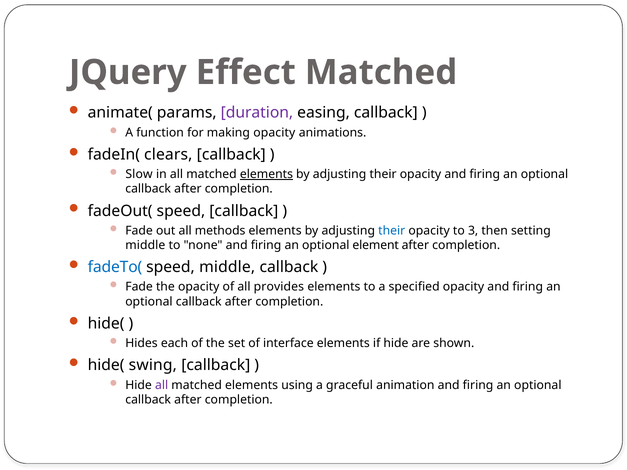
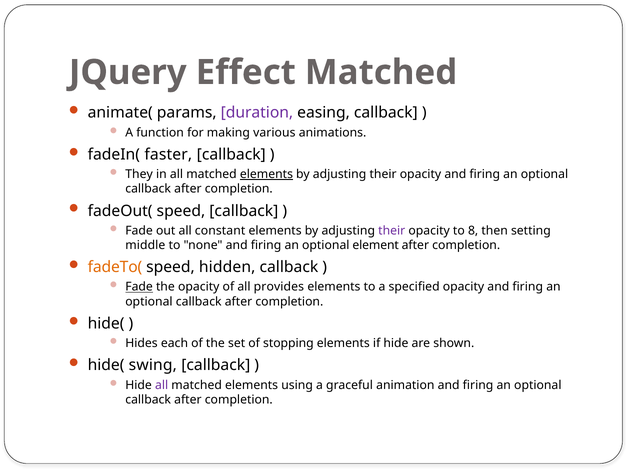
making opacity: opacity -> various (274, 133)
clears: clears -> faster (168, 155)
Slow: Slow -> They (139, 174)
methods: methods -> constant (220, 231)
their colour: blue -> purple (392, 231)
3: 3 -> 8 (473, 231)
fadeTo( colour: blue -> orange (115, 267)
speed middle: middle -> hidden (227, 267)
Fade underline: none -> present (139, 287)
interface: interface -> stopping (288, 343)
